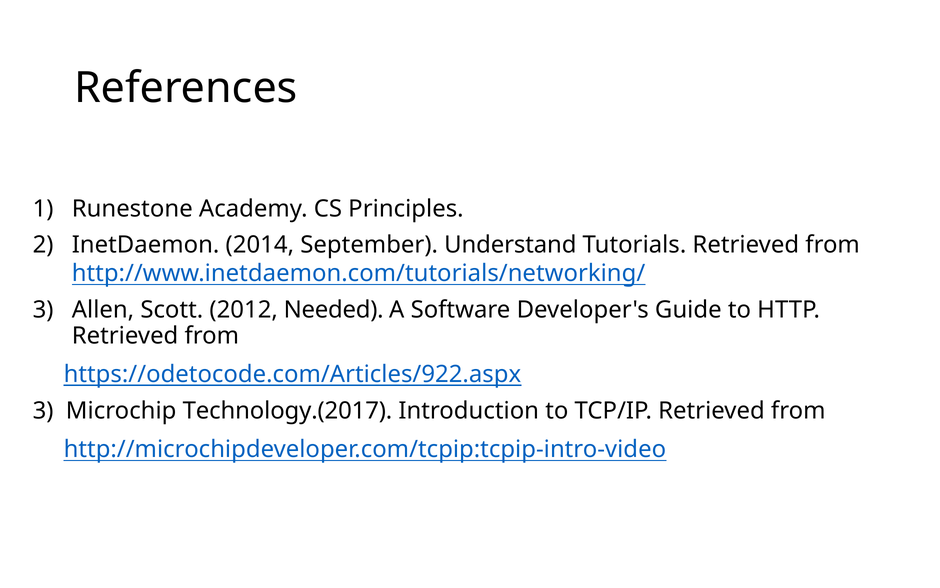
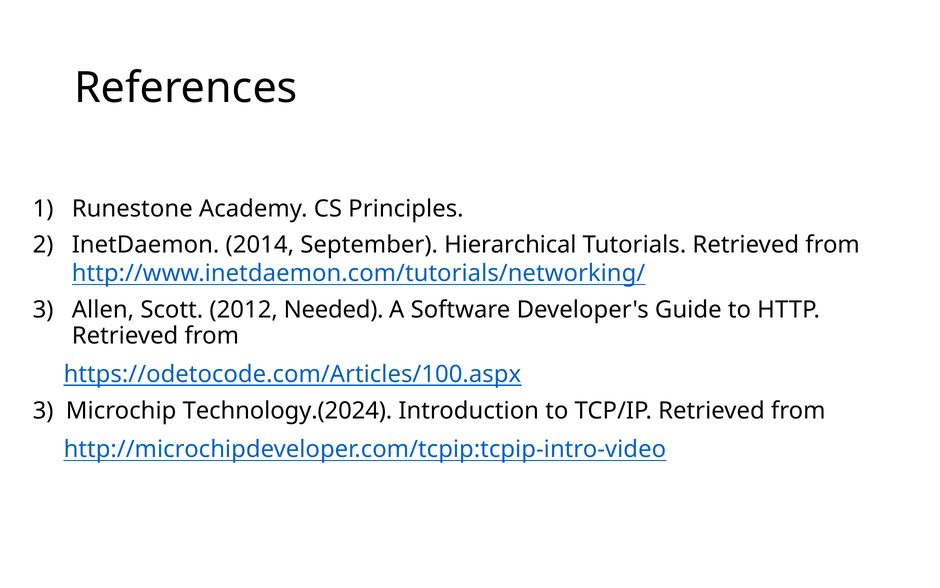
Understand: Understand -> Hierarchical (510, 245)
https://odetocode.com/Articles/922.aspx: https://odetocode.com/Articles/922.aspx -> https://odetocode.com/Articles/100.aspx (292, 374)
Technology.(2017: Technology.(2017 -> Technology.(2024 (287, 410)
